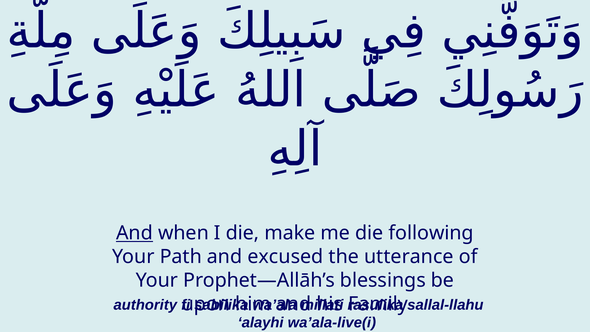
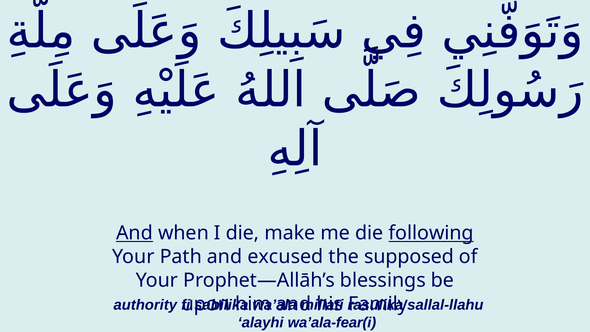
following underline: none -> present (431, 233)
utterance: utterance -> supposed (409, 257)
wa’ala-live(i: wa’ala-live(i -> wa’ala-fear(i (332, 323)
